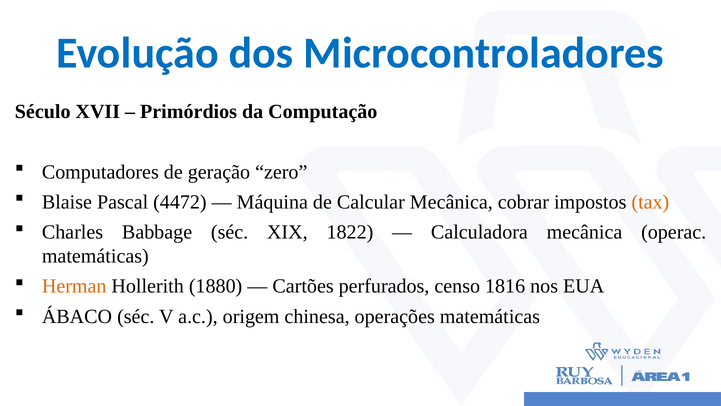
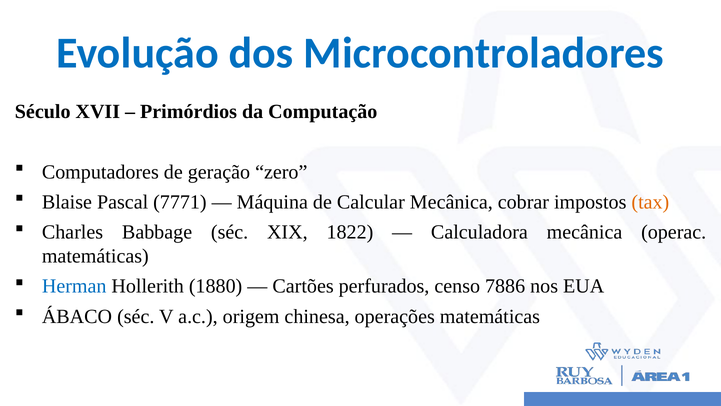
4472: 4472 -> 7771 (180, 202)
Herman colour: orange -> blue (74, 286)
1816: 1816 -> 7886 (505, 286)
